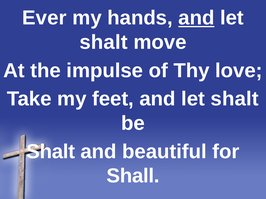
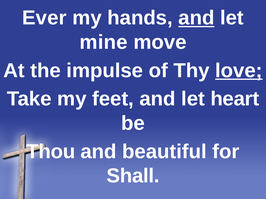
shalt: shalt -> mine (104, 42)
love underline: none -> present (239, 71)
feet and let shalt: shalt -> heart (235, 99)
Shalt: Shalt -> Thou (51, 152)
